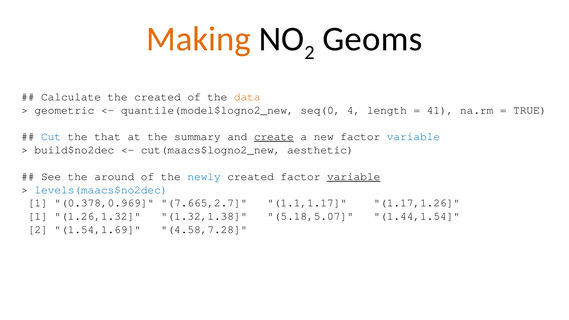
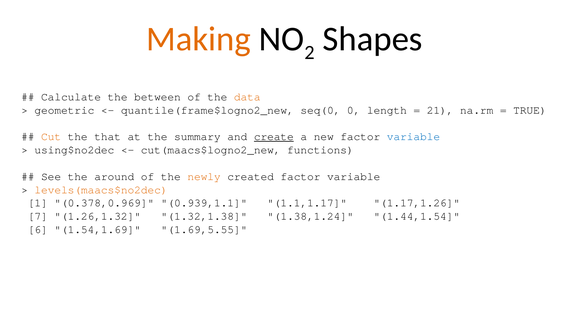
Geoms: Geoms -> Shapes (372, 39)
the created: created -> between (157, 97)
quantile(model$logno2_new: quantile(model$logno2_new -> quantile(frame$logno2_new (207, 110)
4: 4 -> 0 (354, 110)
41: 41 -> 21 (440, 110)
Cut colour: blue -> orange (51, 137)
build$no2dec: build$no2dec -> using$no2dec (74, 150)
aesthetic: aesthetic -> functions (320, 150)
newly colour: blue -> orange (204, 176)
variable underline: present -> none (354, 176)
levels(maacs$no2dec colour: blue -> orange (101, 190)
7.665,2.7: 7.665,2.7 -> 0.939,1.1 (204, 203)
1: 1 -> 7 (38, 216)
5.18,5.07: 5.18,5.07 -> 1.38,1.24 (310, 216)
2: 2 -> 6 (38, 230)
4.58,7.28: 4.58,7.28 -> 1.69,5.55 (204, 230)
